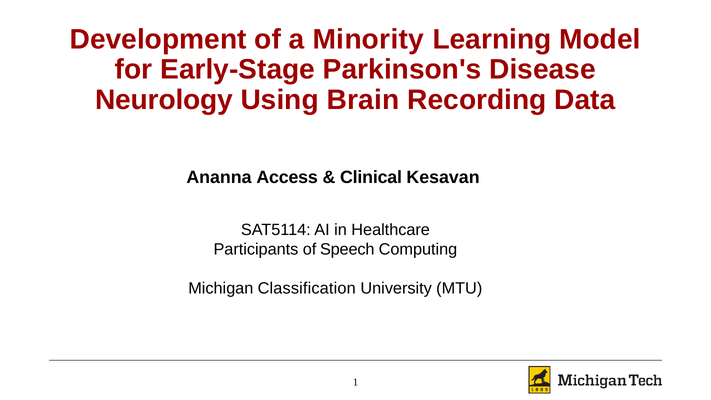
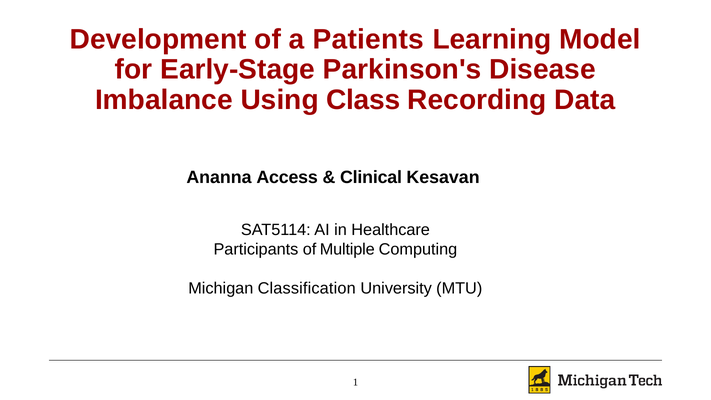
Minority: Minority -> Patients (368, 39)
Neurology: Neurology -> Imbalance (164, 100)
Brain: Brain -> Class (363, 100)
Speech: Speech -> Multiple (347, 249)
